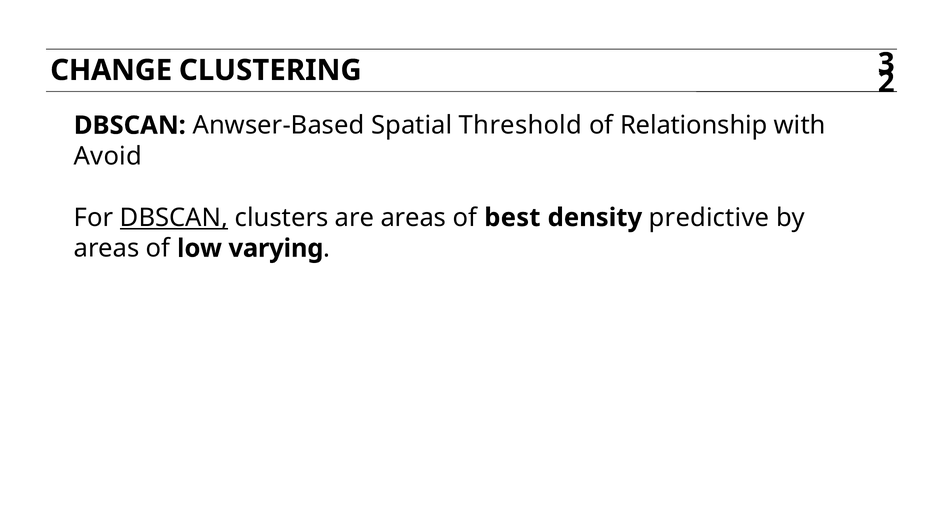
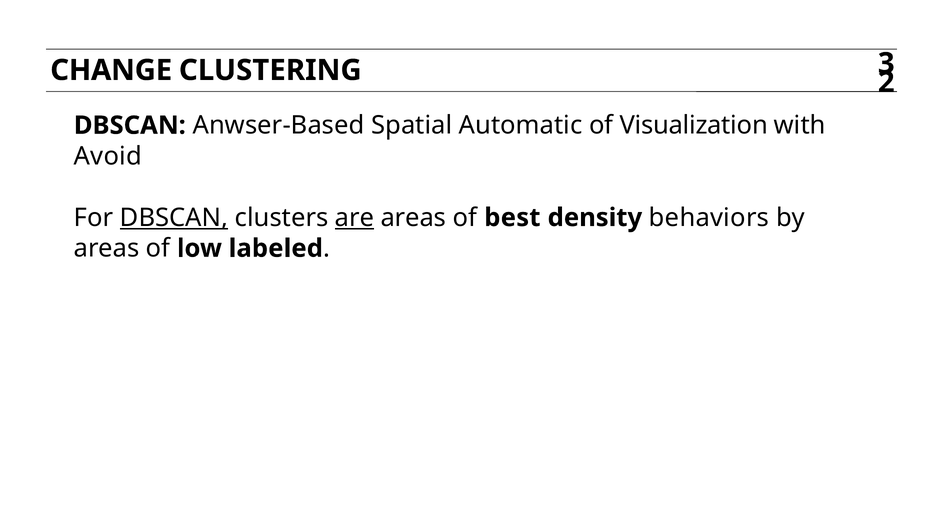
Threshold: Threshold -> Automatic (521, 125)
Relationship: Relationship -> Visualization (694, 125)
are underline: none -> present (354, 217)
predictive: predictive -> behaviors (709, 217)
varying: varying -> labeled (276, 248)
